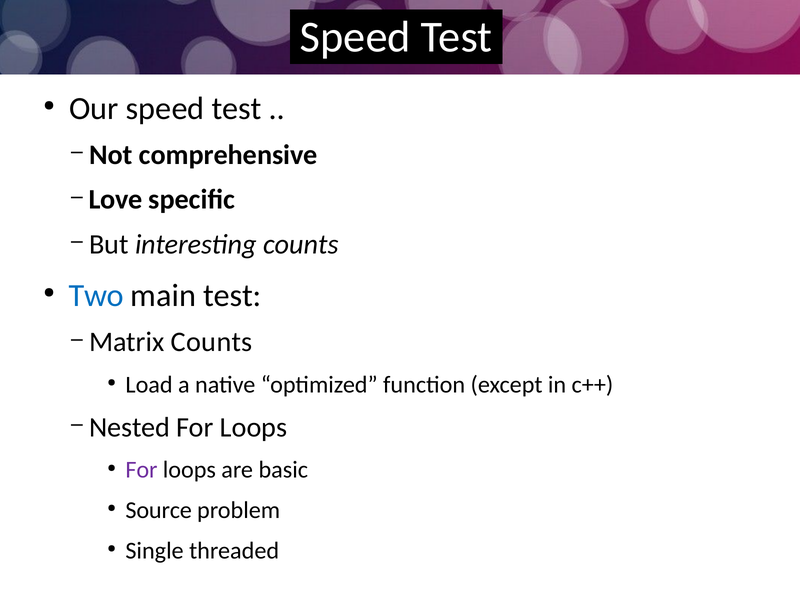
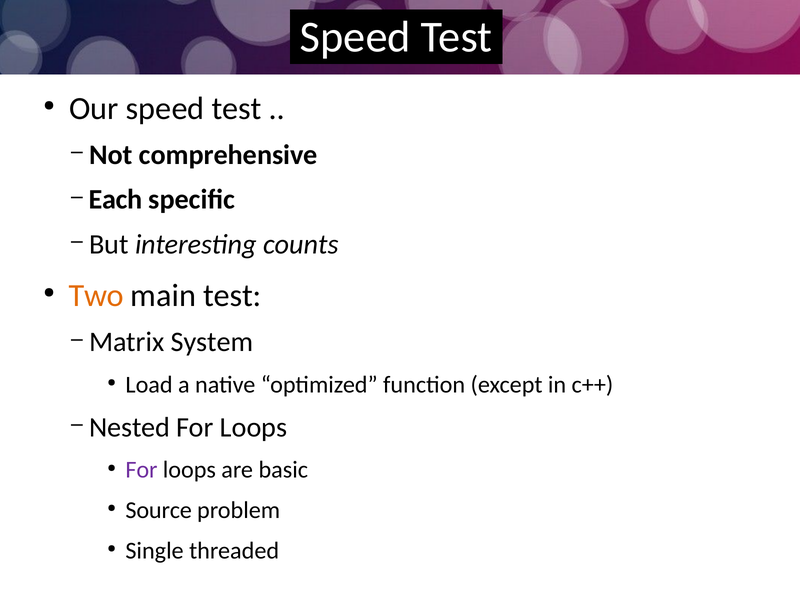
Love: Love -> Each (116, 200)
Two colour: blue -> orange (96, 296)
Matrix Counts: Counts -> System (212, 342)
